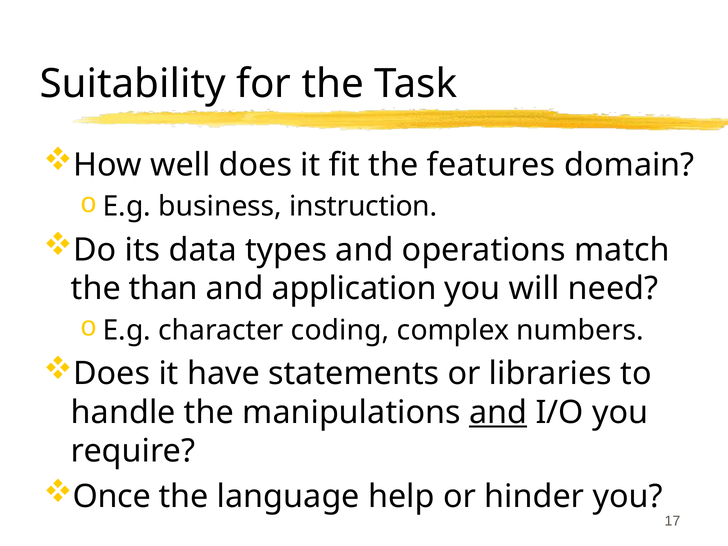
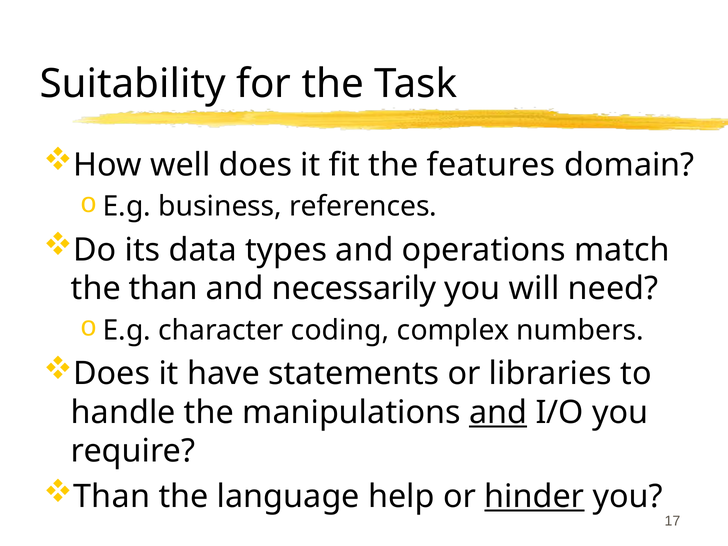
instruction: instruction -> references (363, 207)
application: application -> necessarily (354, 289)
Once: Once -> Than (112, 497)
hinder underline: none -> present (534, 497)
